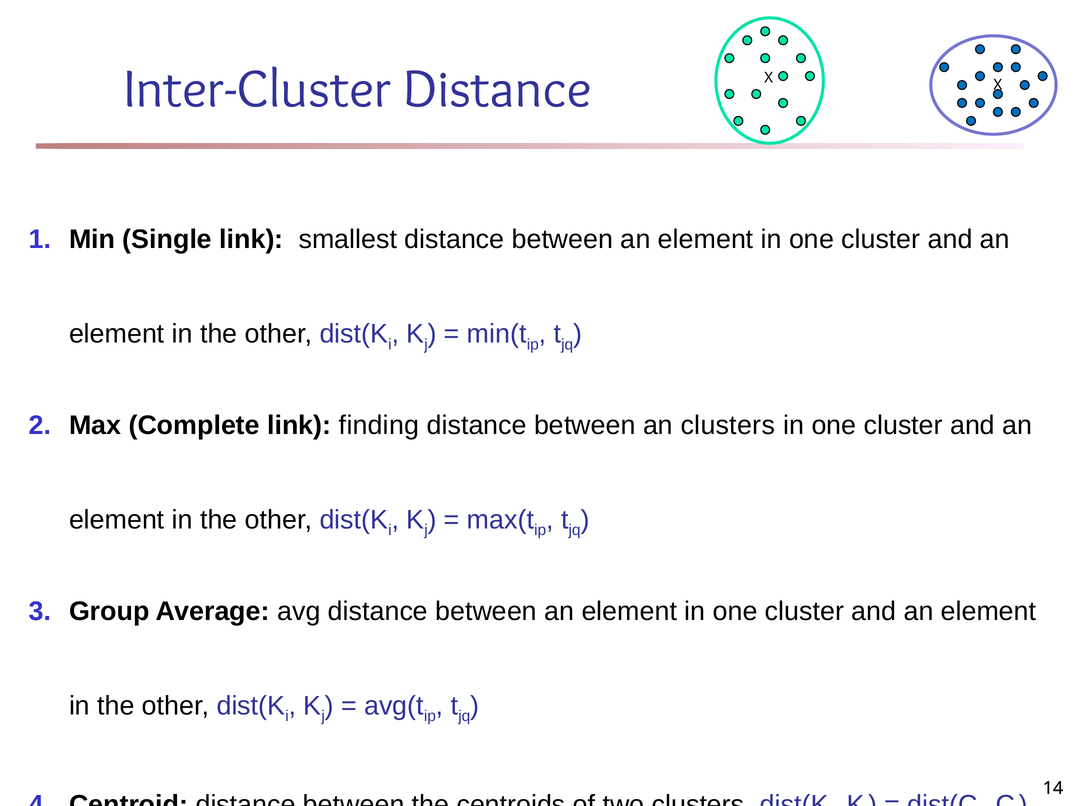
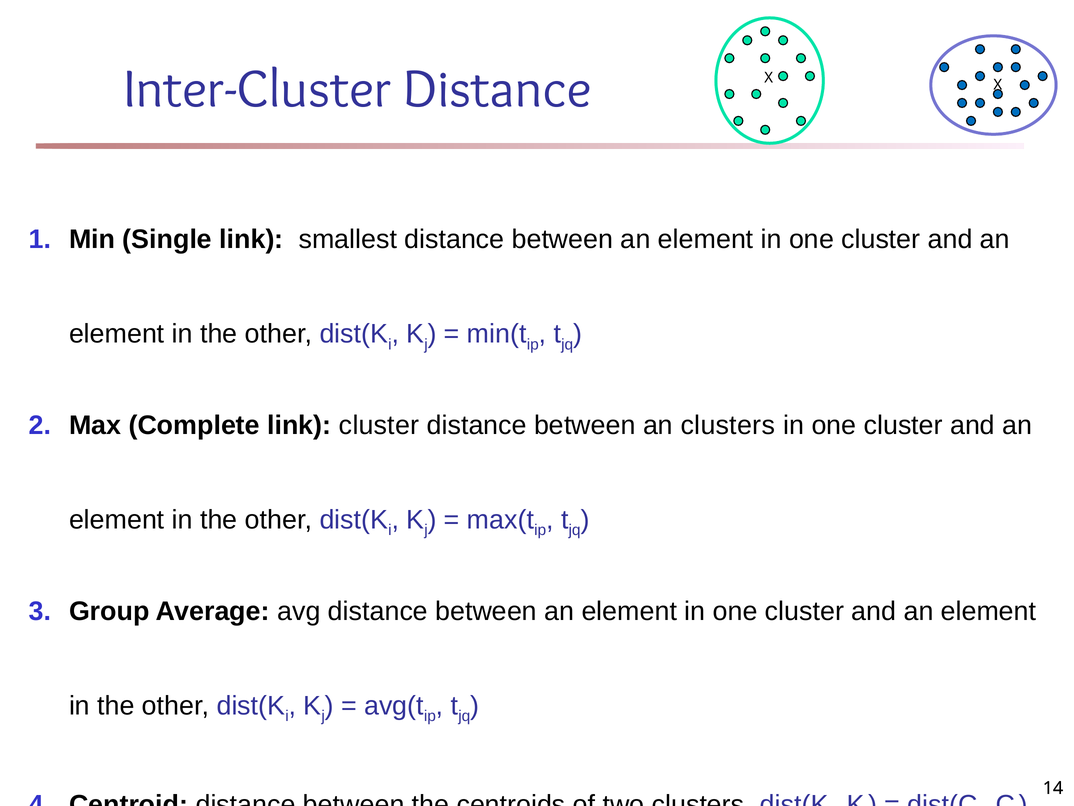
link finding: finding -> cluster (379, 425)
